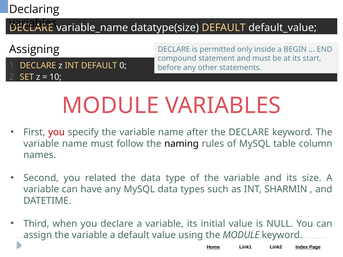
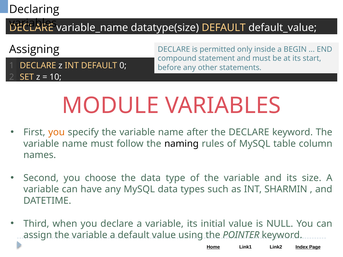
you colour: red -> orange (57, 132)
related: related -> choose (101, 178)
the MODULE: MODULE -> POINTER (241, 235)
